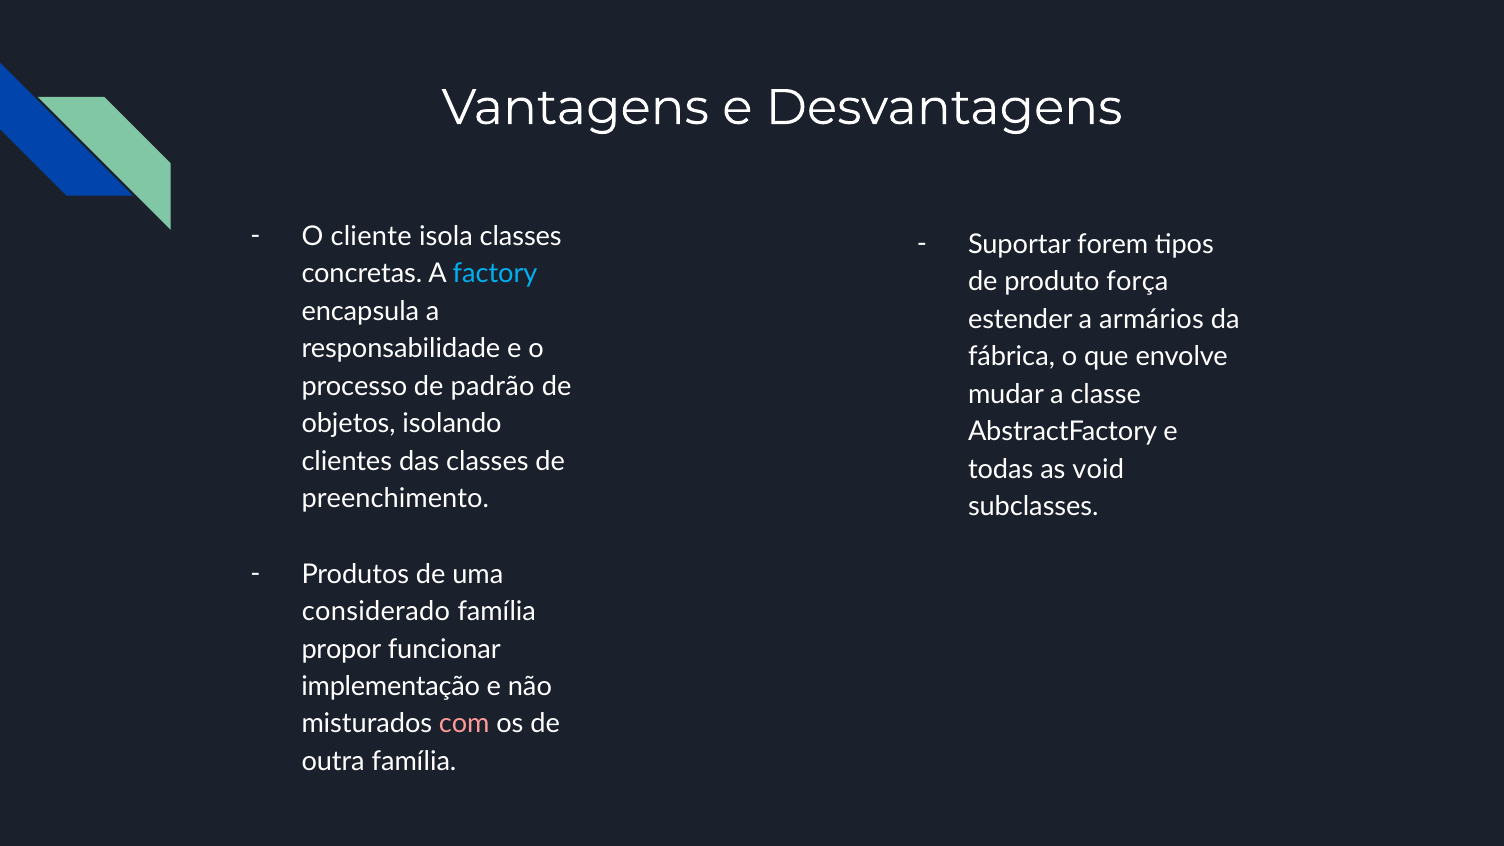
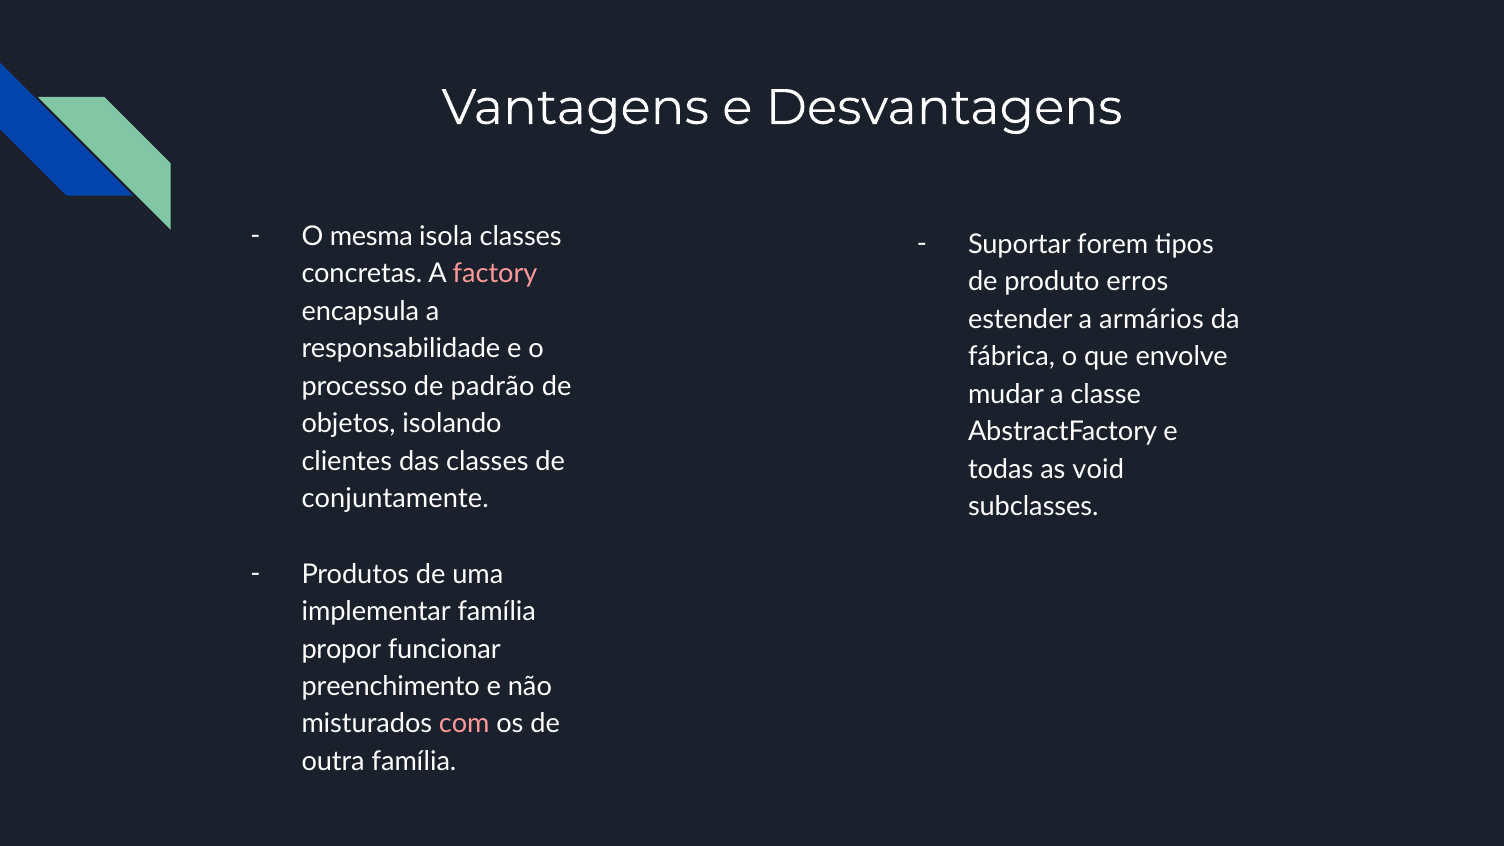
cliente: cliente -> mesma (371, 236)
factory colour: light blue -> pink (495, 274)
força: força -> erros (1137, 282)
preenchimento: preenchimento -> conjuntamente (395, 499)
considerado: considerado -> implementar (376, 612)
implementação: implementação -> preenchimento (391, 687)
